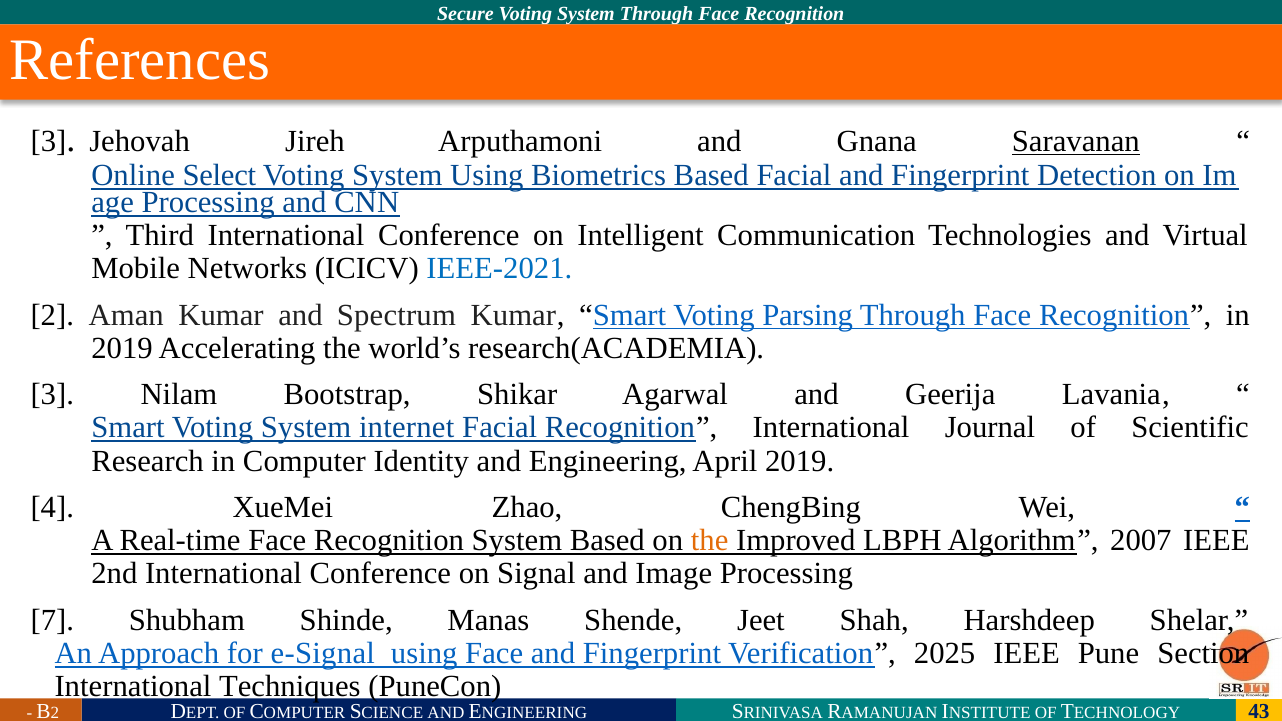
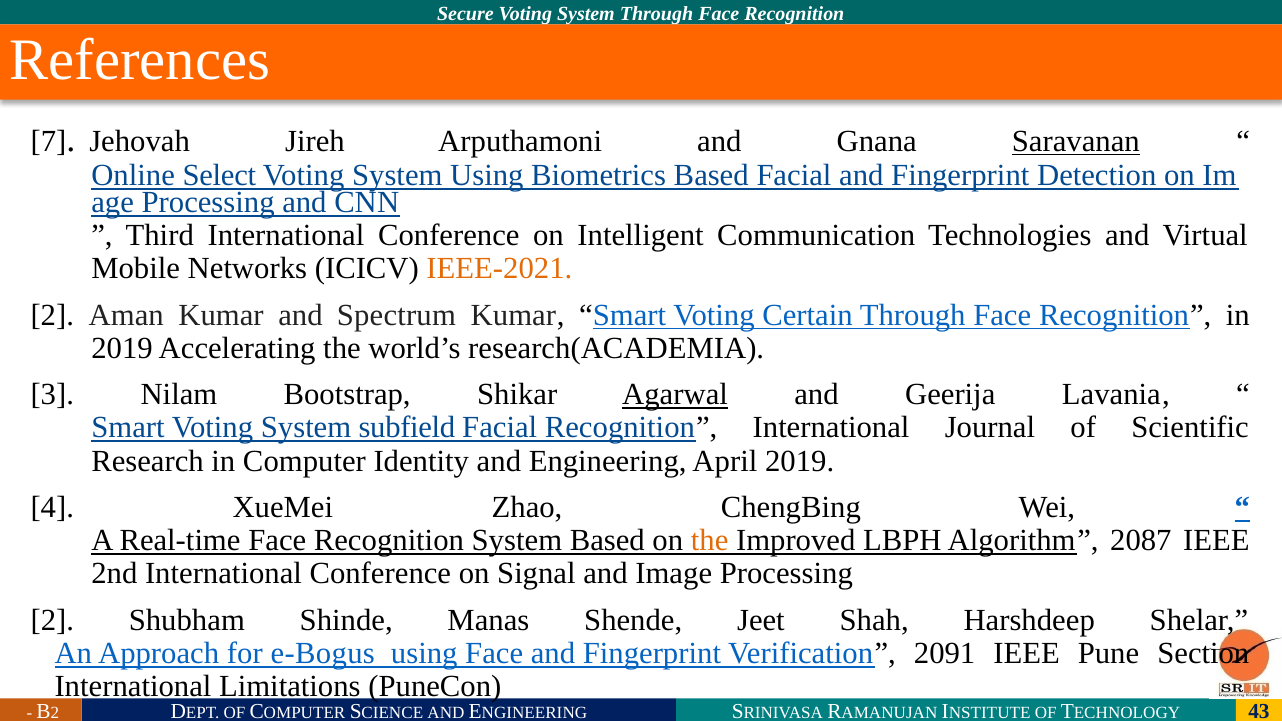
3: 3 -> 7 (48, 141)
IEEE-2021 colour: blue -> orange (499, 268)
Parsing: Parsing -> Certain (807, 315)
Agarwal underline: none -> present (675, 395)
internet: internet -> subfield (407, 428)
2007: 2007 -> 2087 (1141, 541)
7: 7 -> 2 (52, 620)
e-Signal: e-Signal -> e-Bogus (323, 653)
2025: 2025 -> 2091 (945, 653)
Techniques: Techniques -> Limitations (290, 687)
